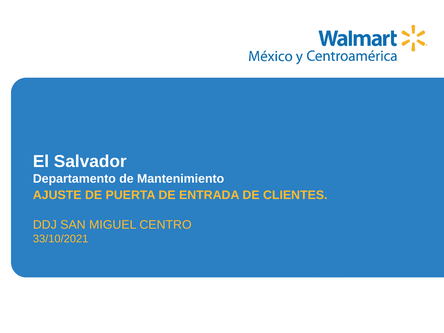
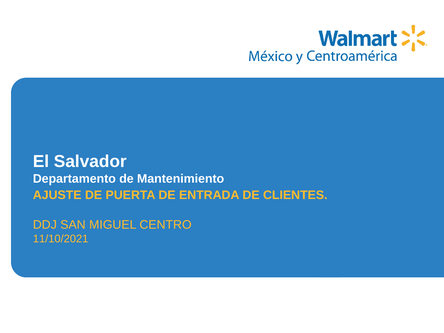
33/10/2021: 33/10/2021 -> 11/10/2021 (61, 239)
